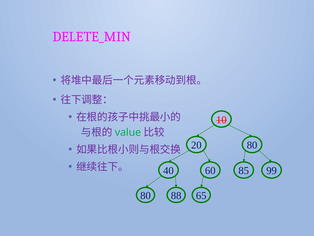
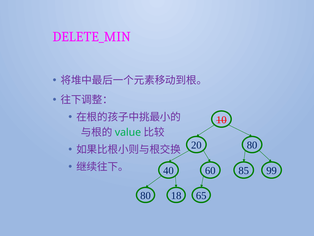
88: 88 -> 18 (176, 195)
